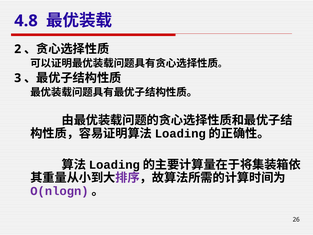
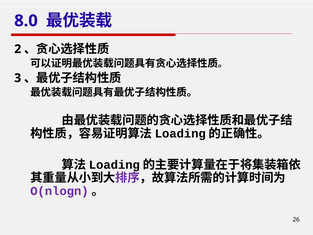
4.8: 4.8 -> 8.0 (26, 21)
